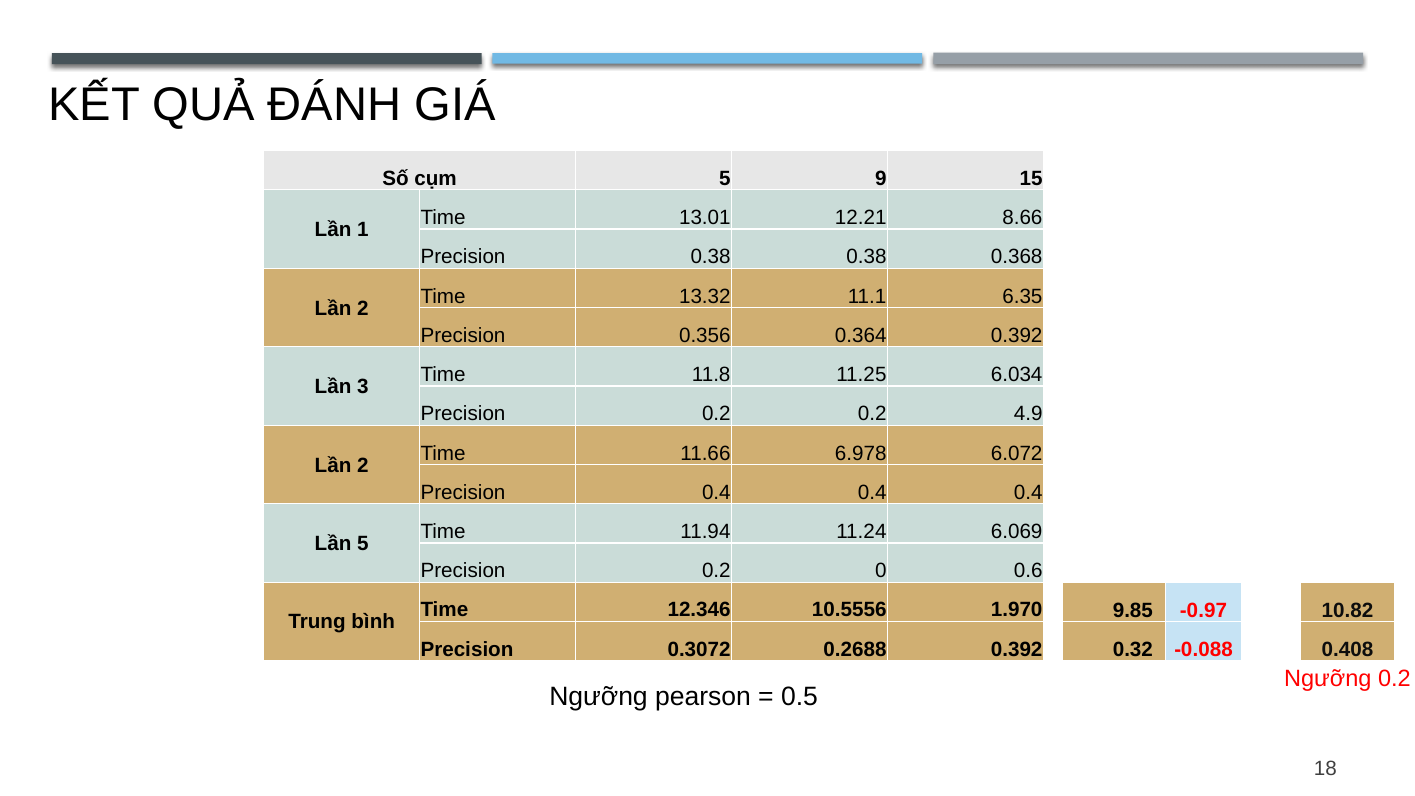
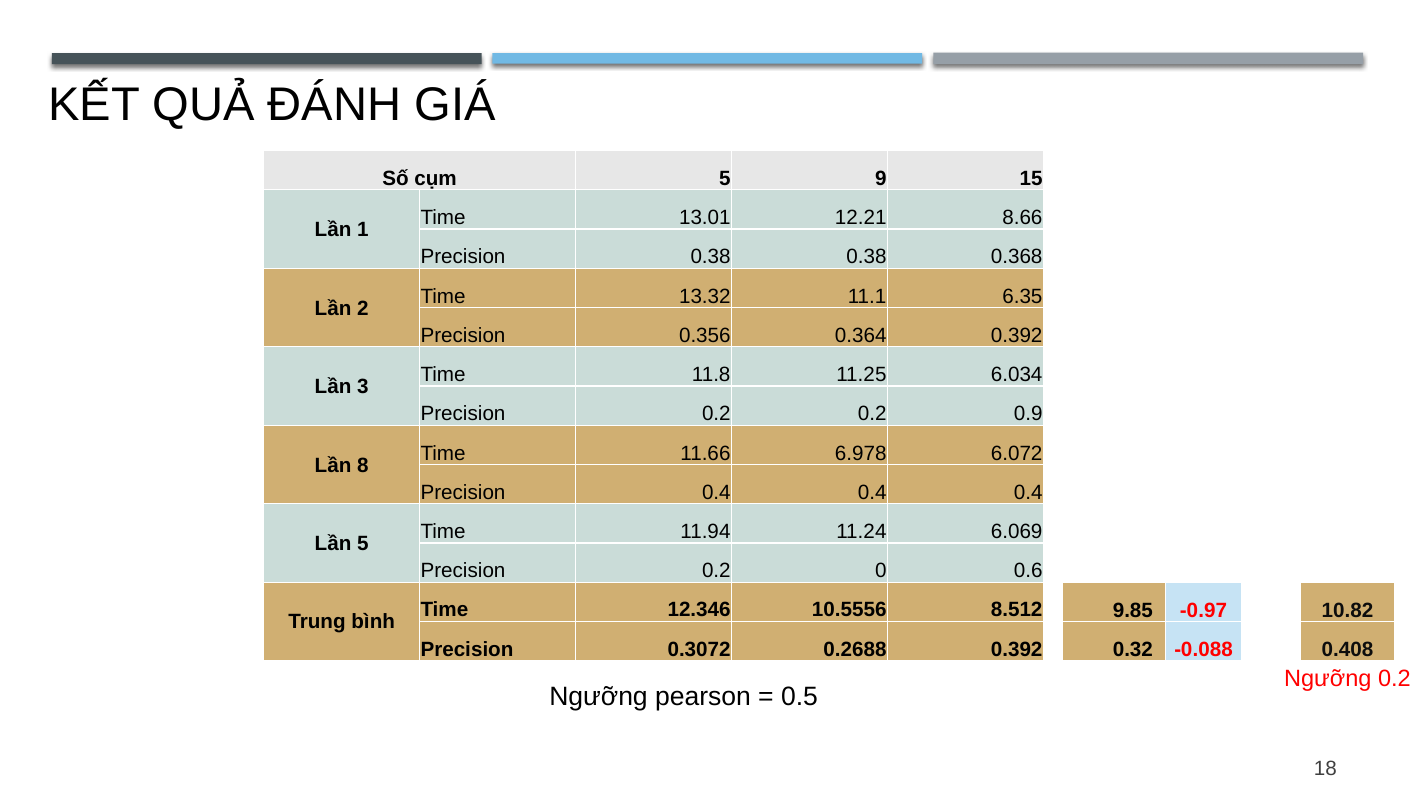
4.9: 4.9 -> 0.9 (1028, 414)
2: 2 -> 8 (363, 465)
1.970: 1.970 -> 8.512 (1017, 610)
